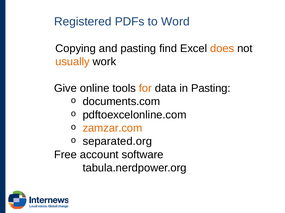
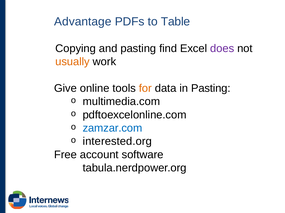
Registered: Registered -> Advantage (83, 22)
Word: Word -> Table (176, 22)
does colour: orange -> purple (222, 49)
documents.com: documents.com -> multimedia.com (121, 102)
zamzar.com colour: orange -> blue (112, 128)
separated.org: separated.org -> interested.org (117, 142)
